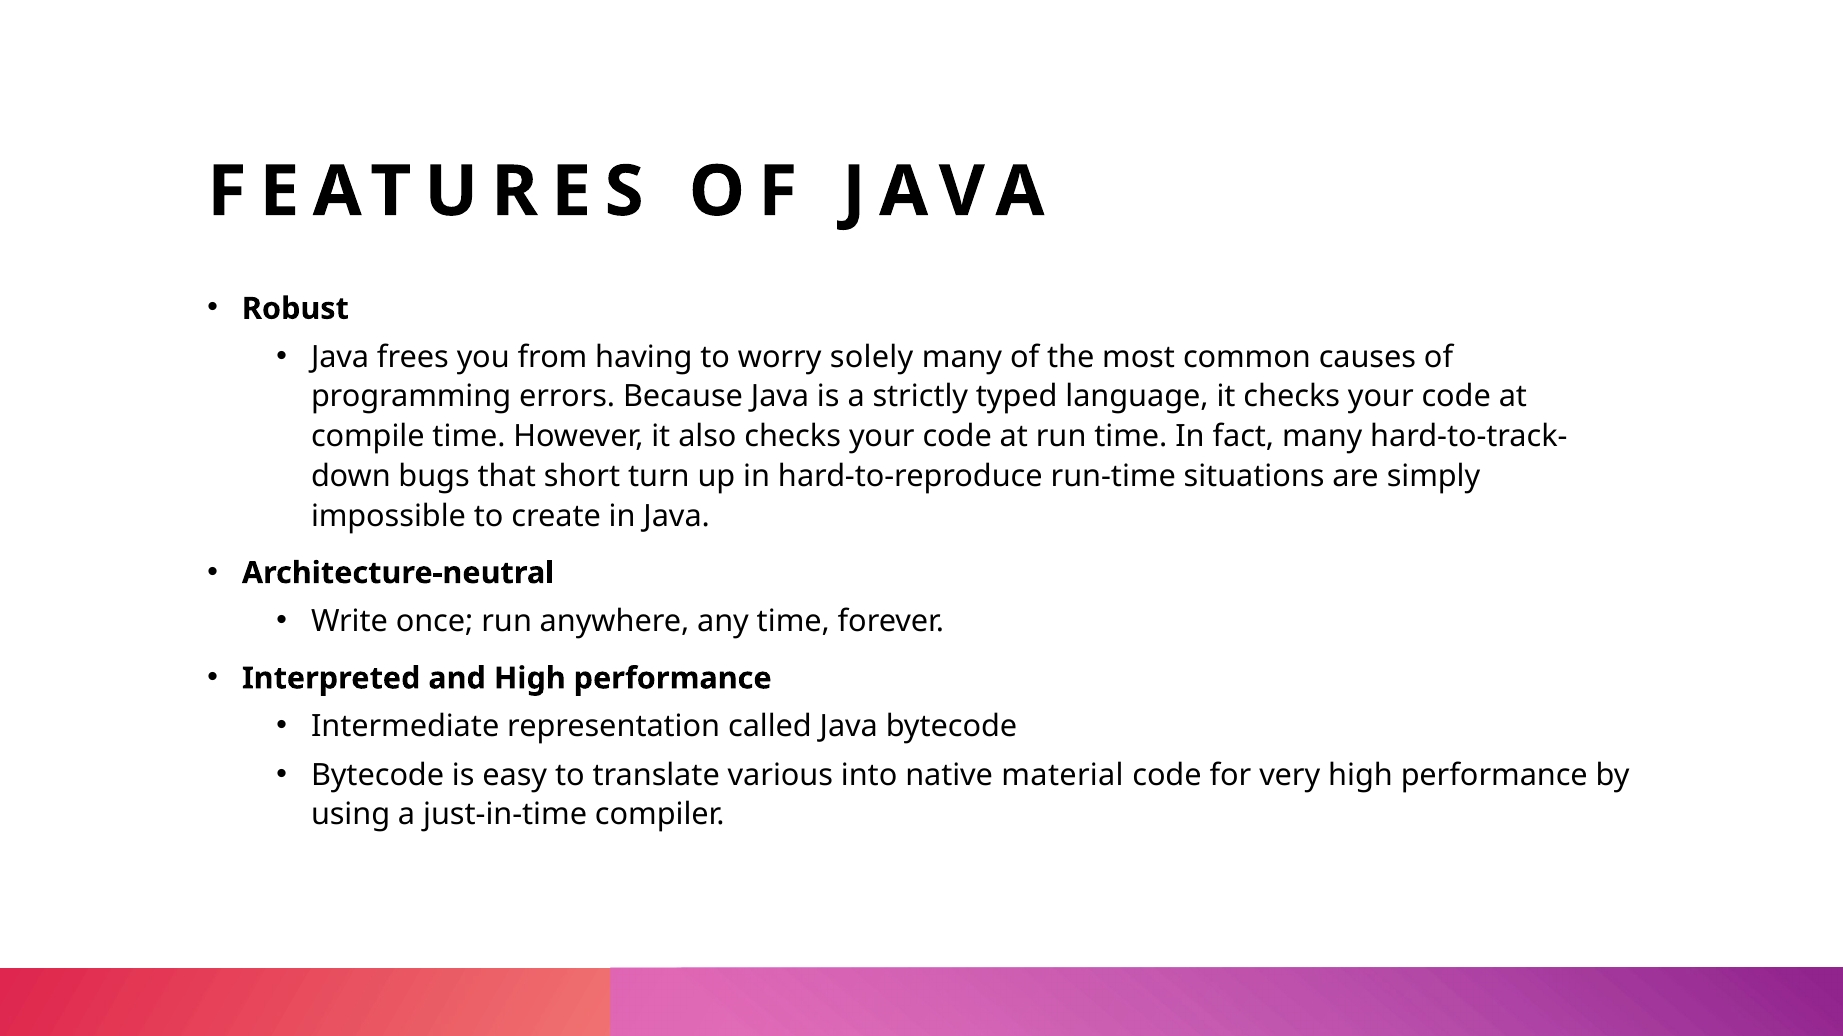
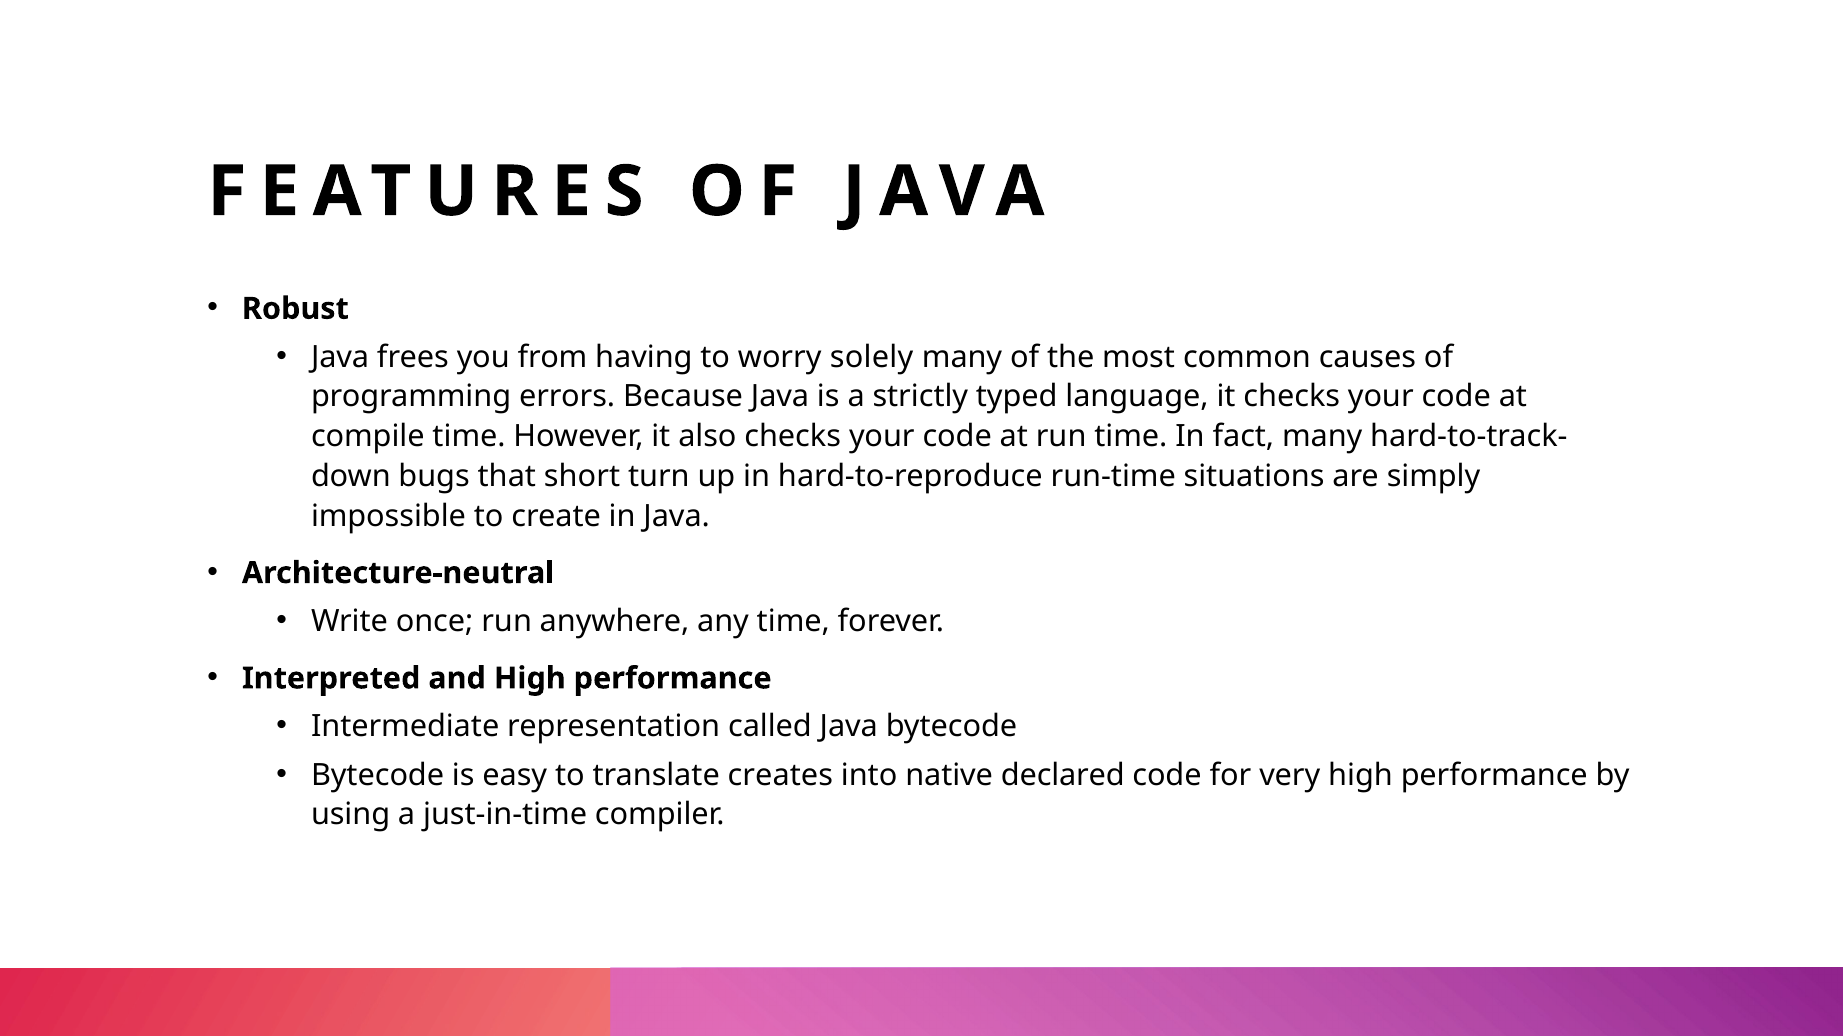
various: various -> creates (780, 776)
material: material -> declared (1063, 776)
